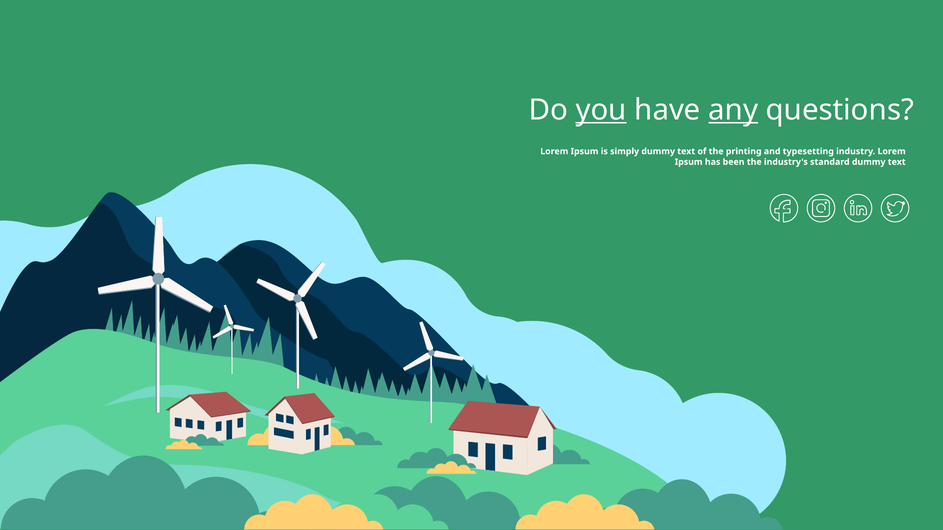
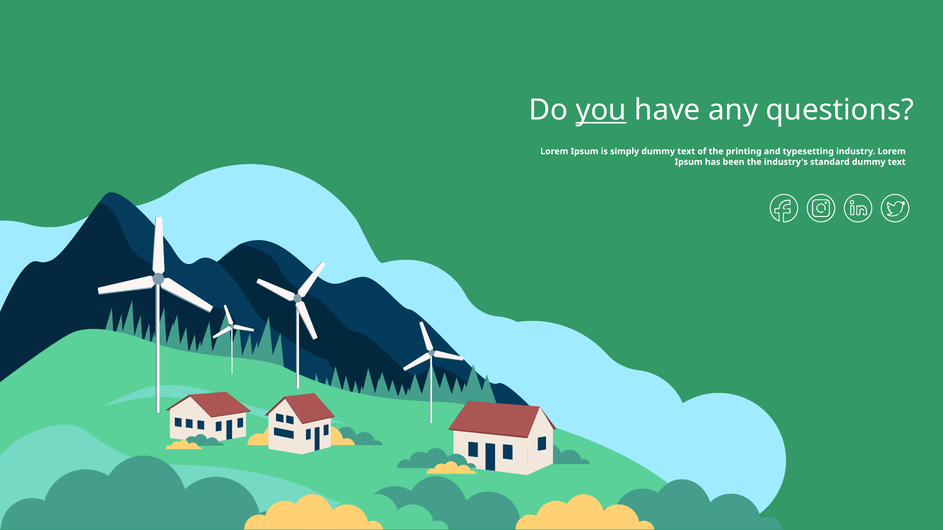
any underline: present -> none (733, 110)
